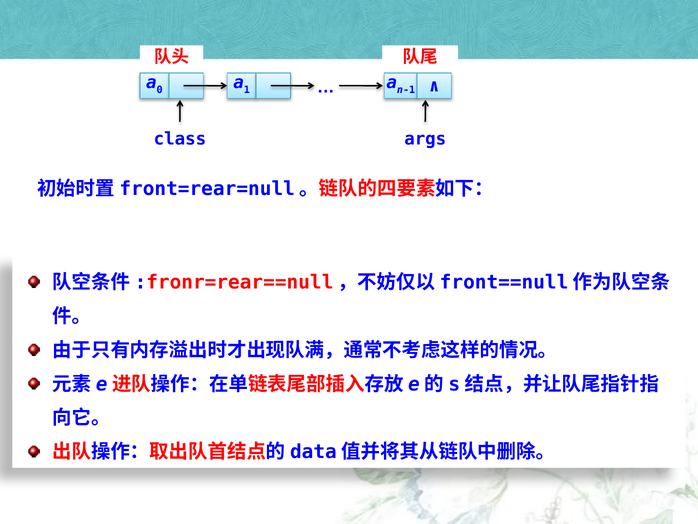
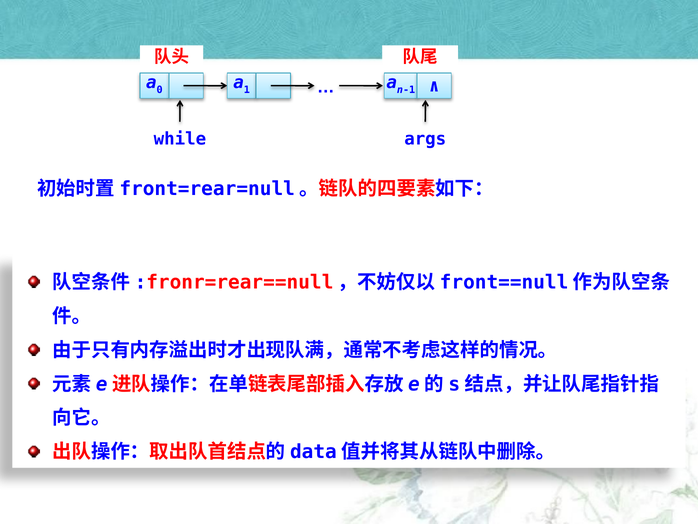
class: class -> while (180, 139)
